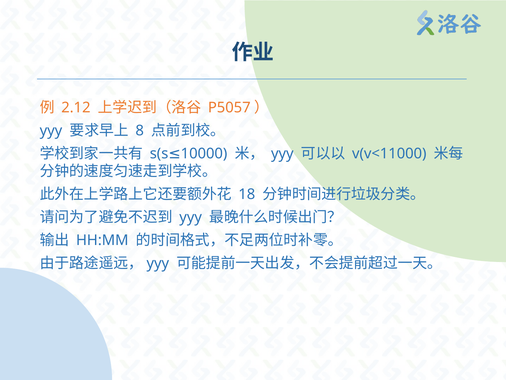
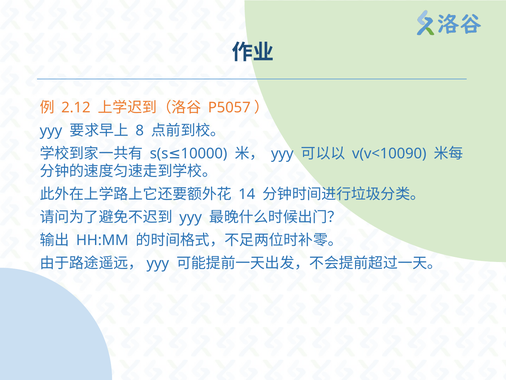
v(v<11000: v(v<11000 -> v(v<10090 (389, 153)
18: 18 -> 14 (247, 194)
